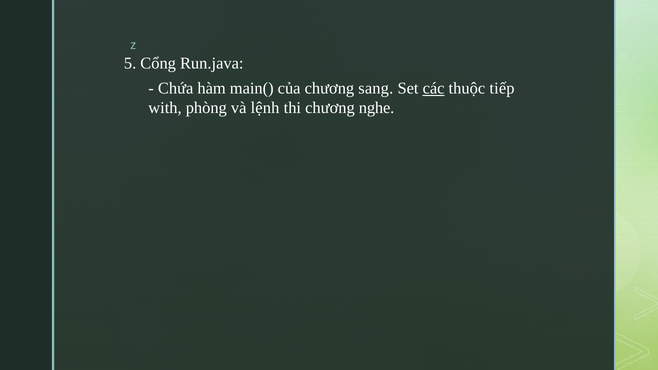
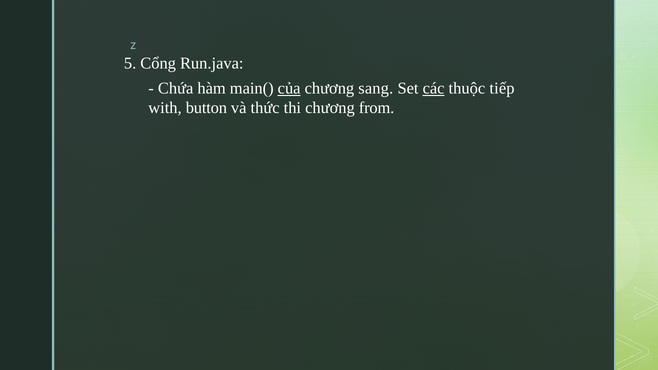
của underline: none -> present (289, 88)
phòng: phòng -> button (206, 108)
lệnh: lệnh -> thức (265, 108)
nghe: nghe -> from (377, 108)
